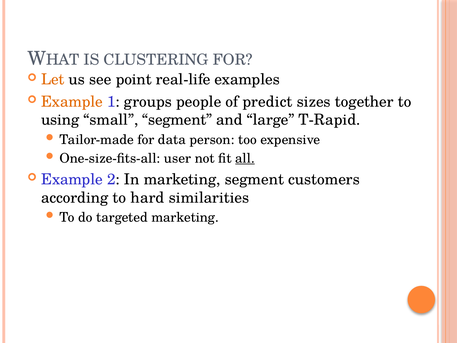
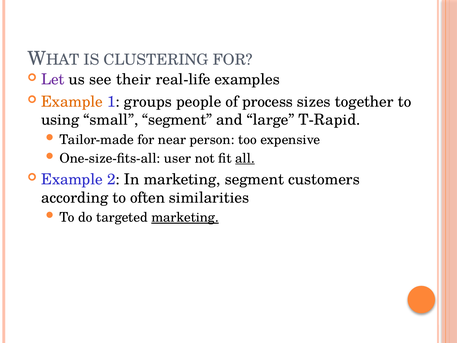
Let colour: orange -> purple (53, 79)
point: point -> their (134, 79)
predict: predict -> process (268, 102)
data: data -> near (172, 140)
hard: hard -> often (148, 198)
marketing underline: none -> present (185, 217)
